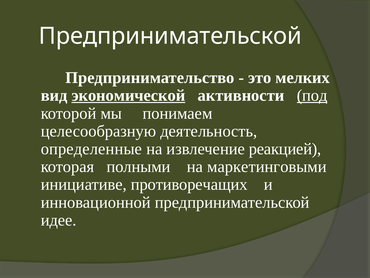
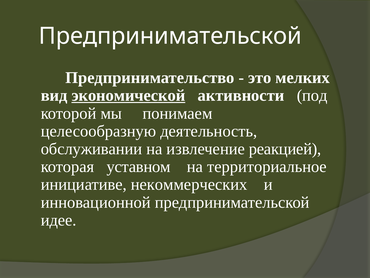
под underline: present -> none (312, 95)
определенные: определенные -> обслуживании (91, 149)
полными: полными -> уставном (139, 166)
маркетинговыми: маркетинговыми -> территориальное (267, 166)
противоречащих: противоречащих -> некоммерческих (189, 184)
